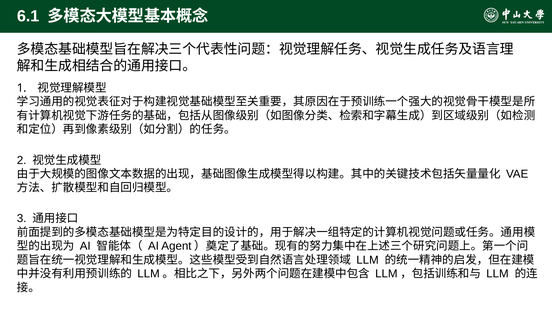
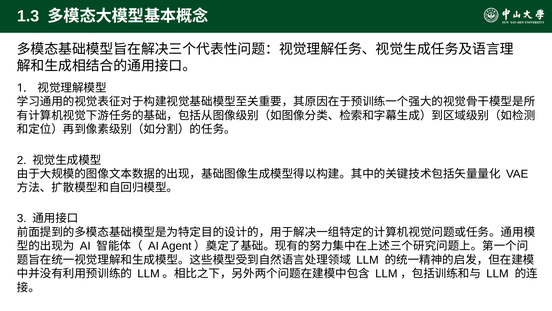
6.1: 6.1 -> 1.3 (28, 16)
